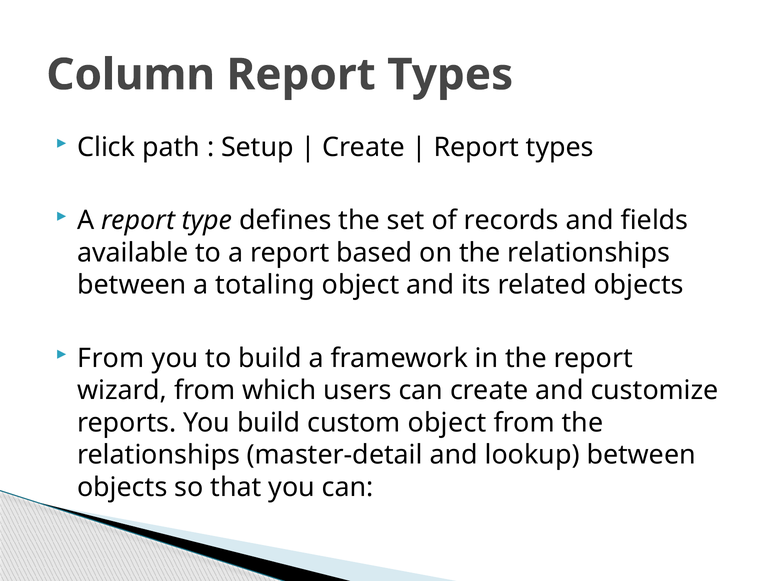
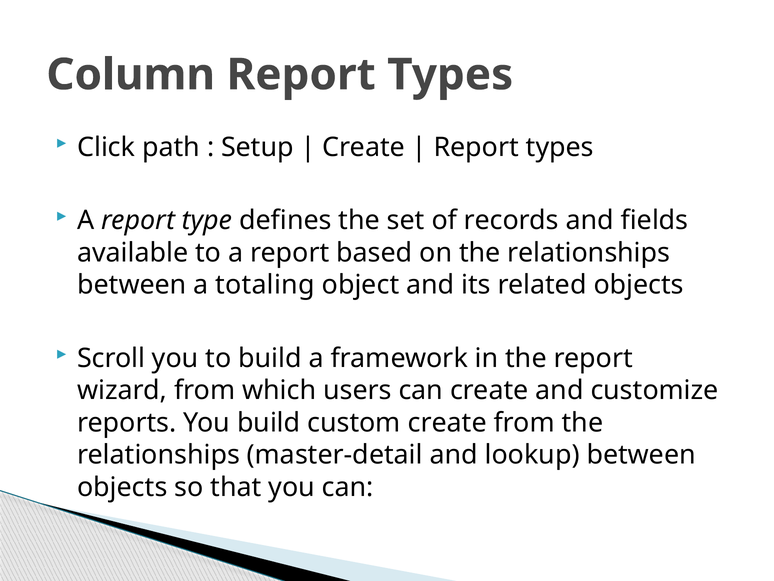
From: From -> Scroll (111, 358)
custom object: object -> create (447, 422)
